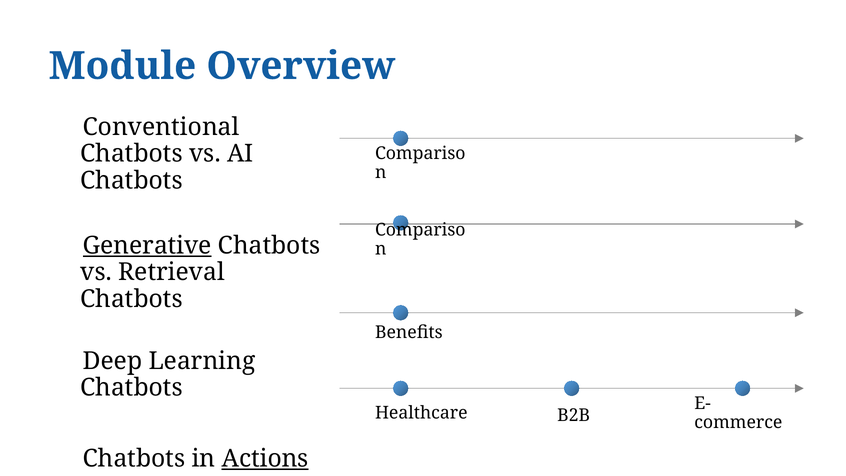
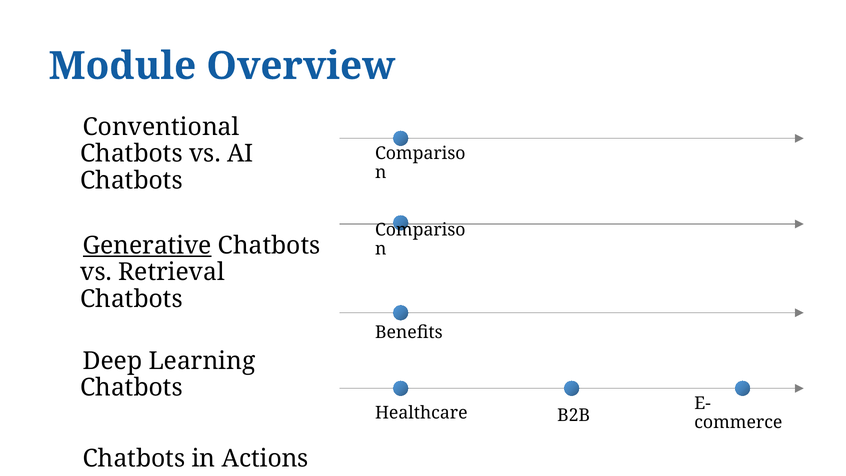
Actions underline: present -> none (265, 459)
